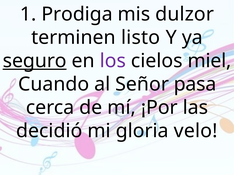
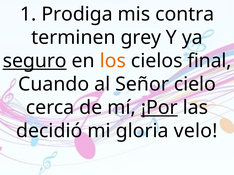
dulzor: dulzor -> contra (185, 14)
listo: listo -> grey (141, 38)
los colour: purple -> orange (113, 61)
miel: miel -> final (209, 61)
pasa: pasa -> cielo (195, 84)
¡Por underline: none -> present (159, 108)
